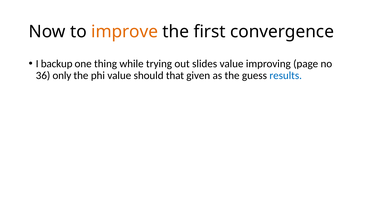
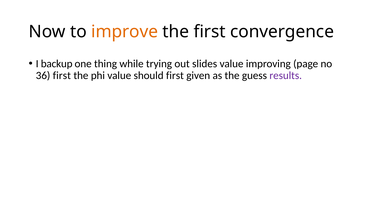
36 only: only -> first (62, 76)
should that: that -> first (175, 76)
results colour: blue -> purple (286, 76)
